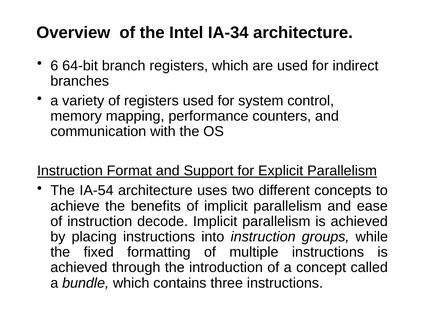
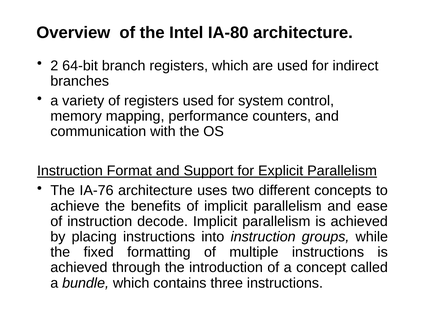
IA-34: IA-34 -> IA-80 (228, 33)
6: 6 -> 2 (54, 66)
IA-54: IA-54 -> IA-76 (97, 191)
